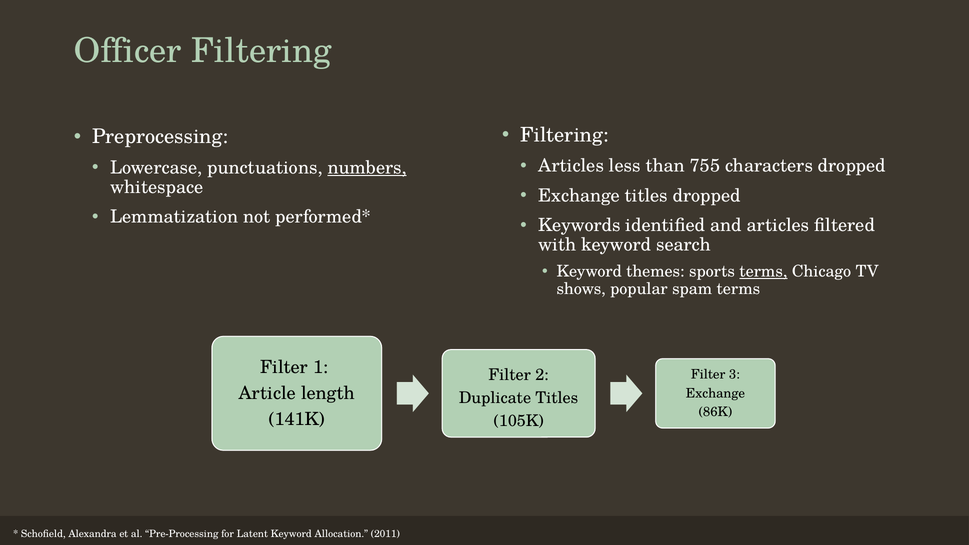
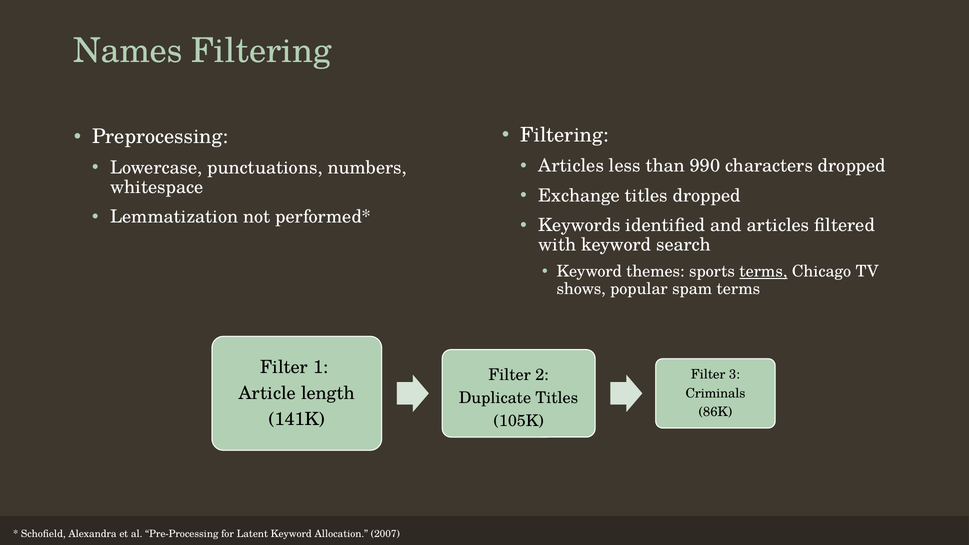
Officer: Officer -> Names (128, 51)
755: 755 -> 990 (705, 166)
numbers underline: present -> none (367, 168)
Exchange: Exchange -> Criminals (715, 393)
2011: 2011 -> 2007 (385, 534)
